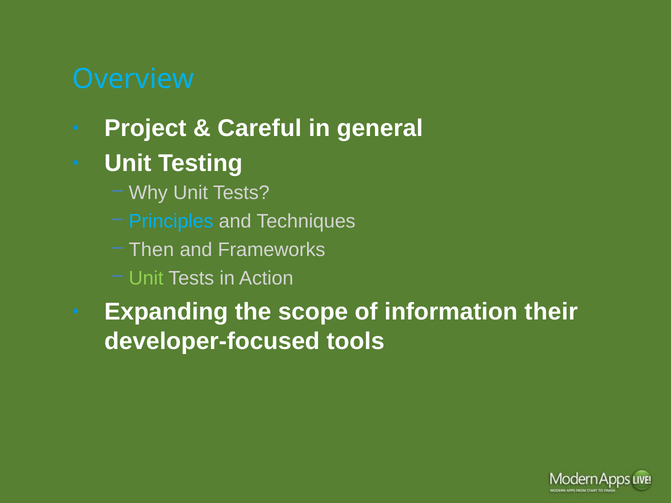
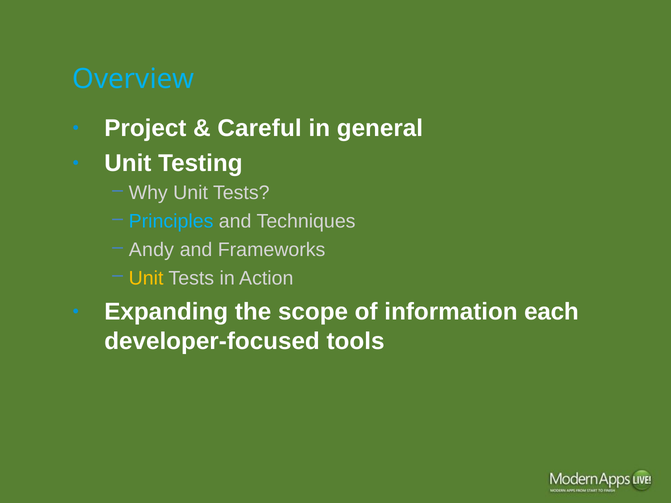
Then: Then -> Andy (151, 250)
Unit colour: light green -> yellow (146, 278)
their: their -> each (551, 312)
